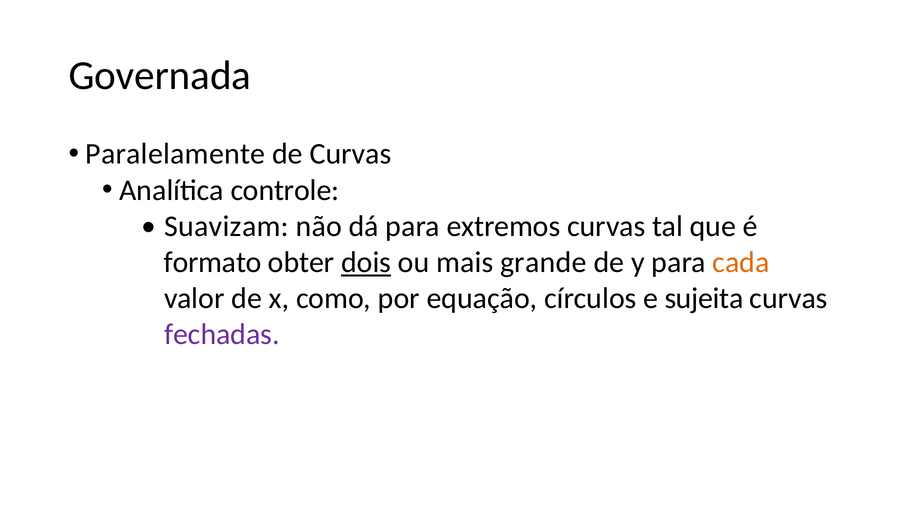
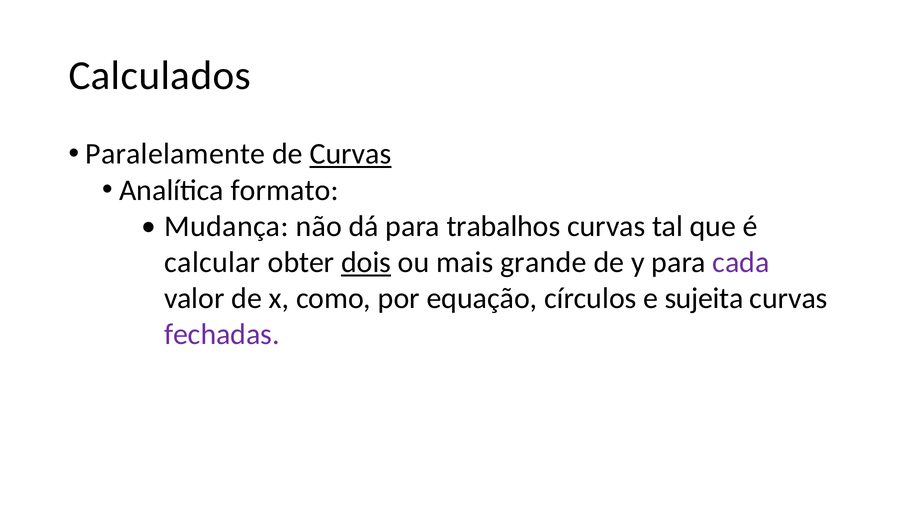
Governada: Governada -> Calculados (160, 76)
Curvas underline: none -> present (351, 154)
controle: controle -> formato (285, 190)
Suavizam: Suavizam -> Mudança (227, 226)
extremos: extremos -> trabalhos (503, 226)
formato: formato -> calcular (212, 262)
cada colour: orange -> purple (741, 262)
